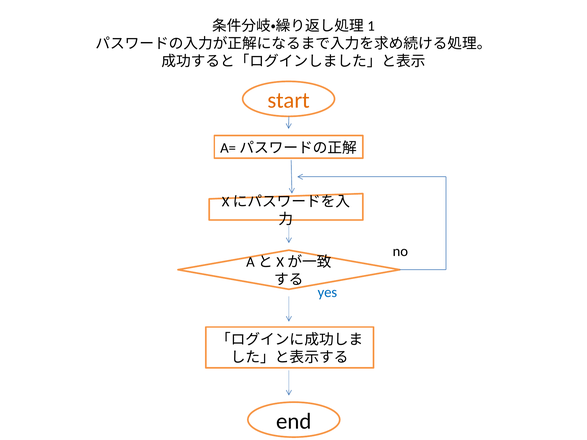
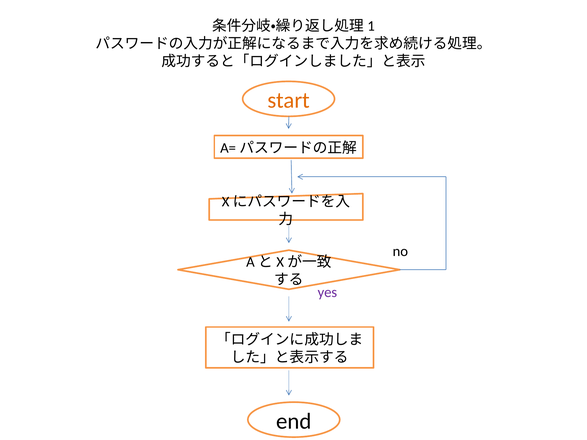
yes colour: blue -> purple (327, 293)
